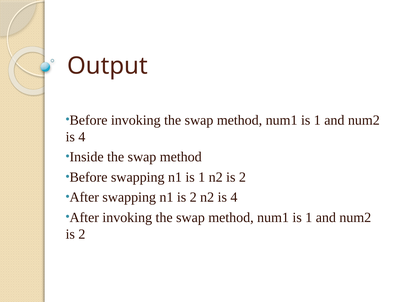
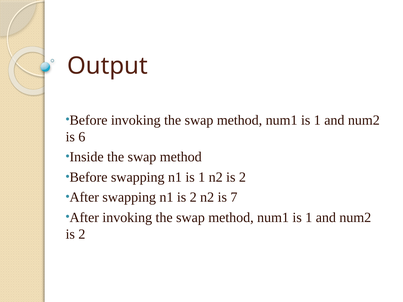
4: 4 -> 6 (82, 137)
n2 is 4: 4 -> 7 (234, 197)
